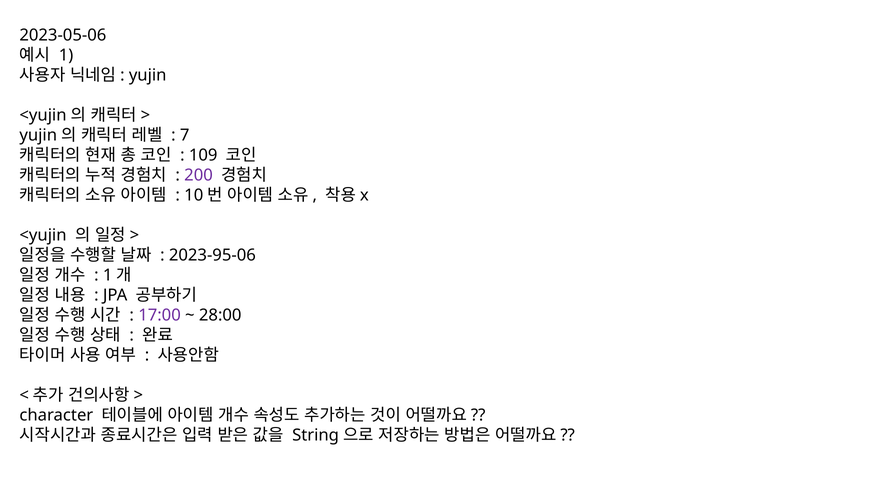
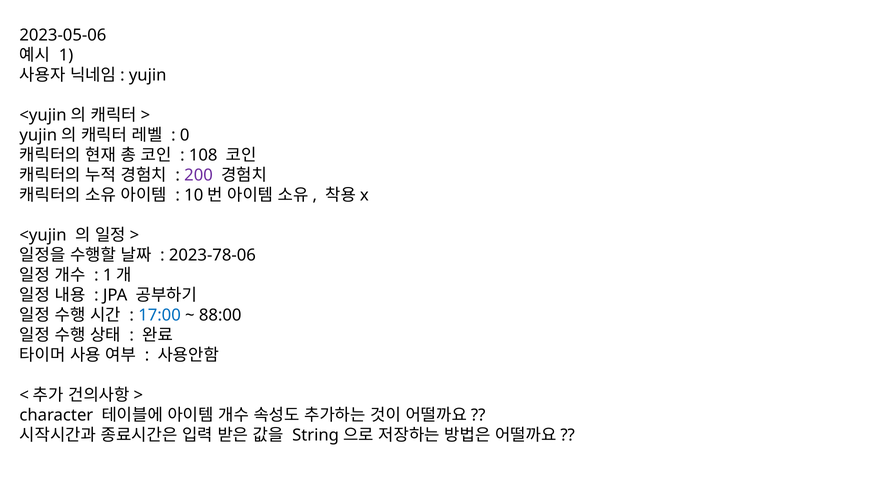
7: 7 -> 0 (185, 136)
109: 109 -> 108 (203, 156)
2023-95-06: 2023-95-06 -> 2023-78-06 (212, 256)
17:00 colour: purple -> blue (160, 316)
28:00: 28:00 -> 88:00 (220, 316)
